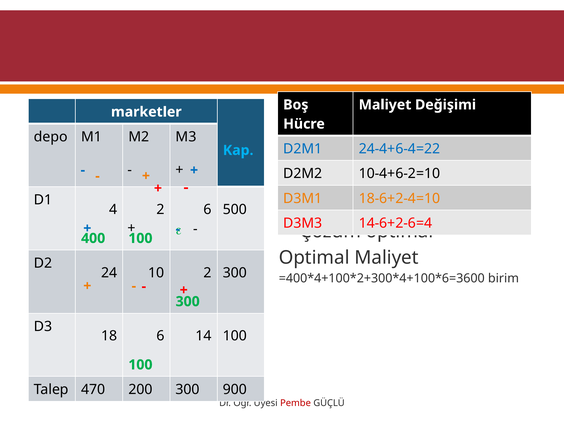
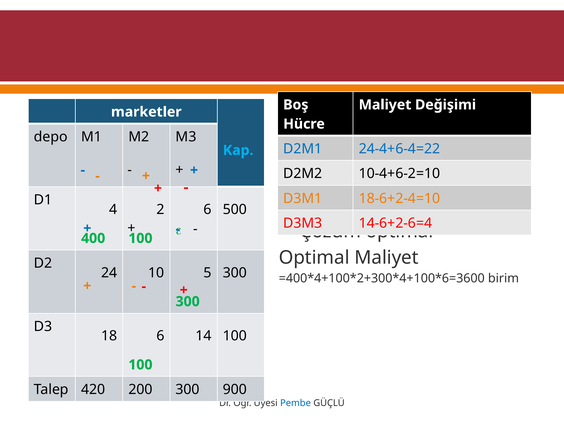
10 2: 2 -> 5 (208, 273)
470: 470 -> 420 (93, 390)
Pembe colour: red -> blue (295, 403)
